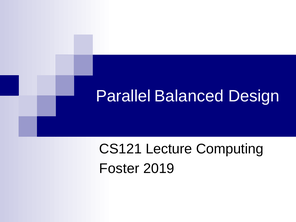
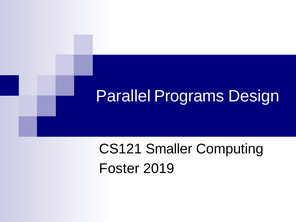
Balanced: Balanced -> Programs (189, 96)
Lecture: Lecture -> Smaller (169, 149)
